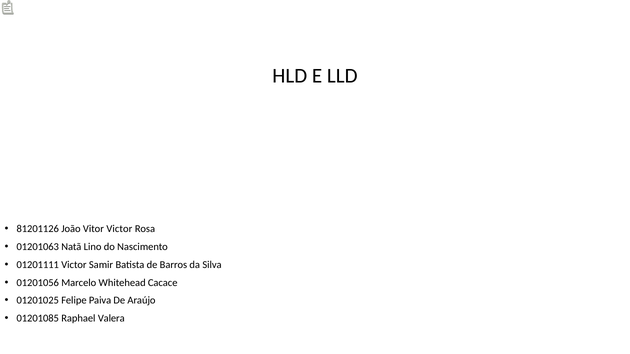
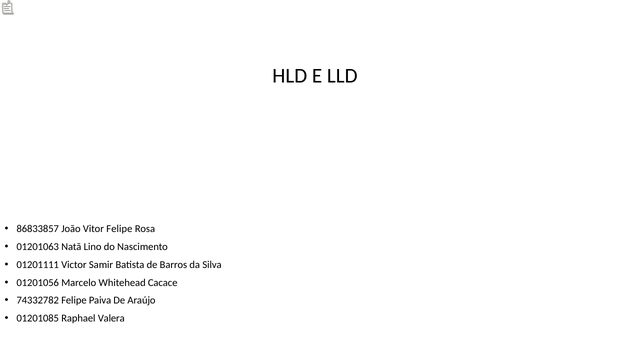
81201126: 81201126 -> 86833857 (38, 229)
Vitor Victor: Victor -> Felipe (119, 229)
01201025: 01201025 -> 74332782 (38, 301)
